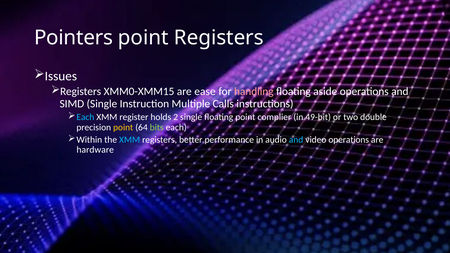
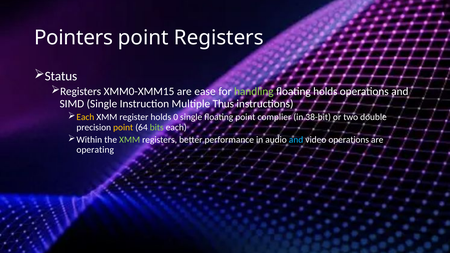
Issues: Issues -> Status (61, 76)
handling colour: pink -> light green (254, 92)
floating aside: aside -> holds (325, 92)
Calls: Calls -> Thus (223, 104)
Each colour: light blue -> yellow (85, 117)
2: 2 -> 0 (176, 117)
49-bit: 49-bit -> 38-bit (318, 117)
XMM colour: light blue -> light green (130, 140)
hardware: hardware -> operating (95, 150)
